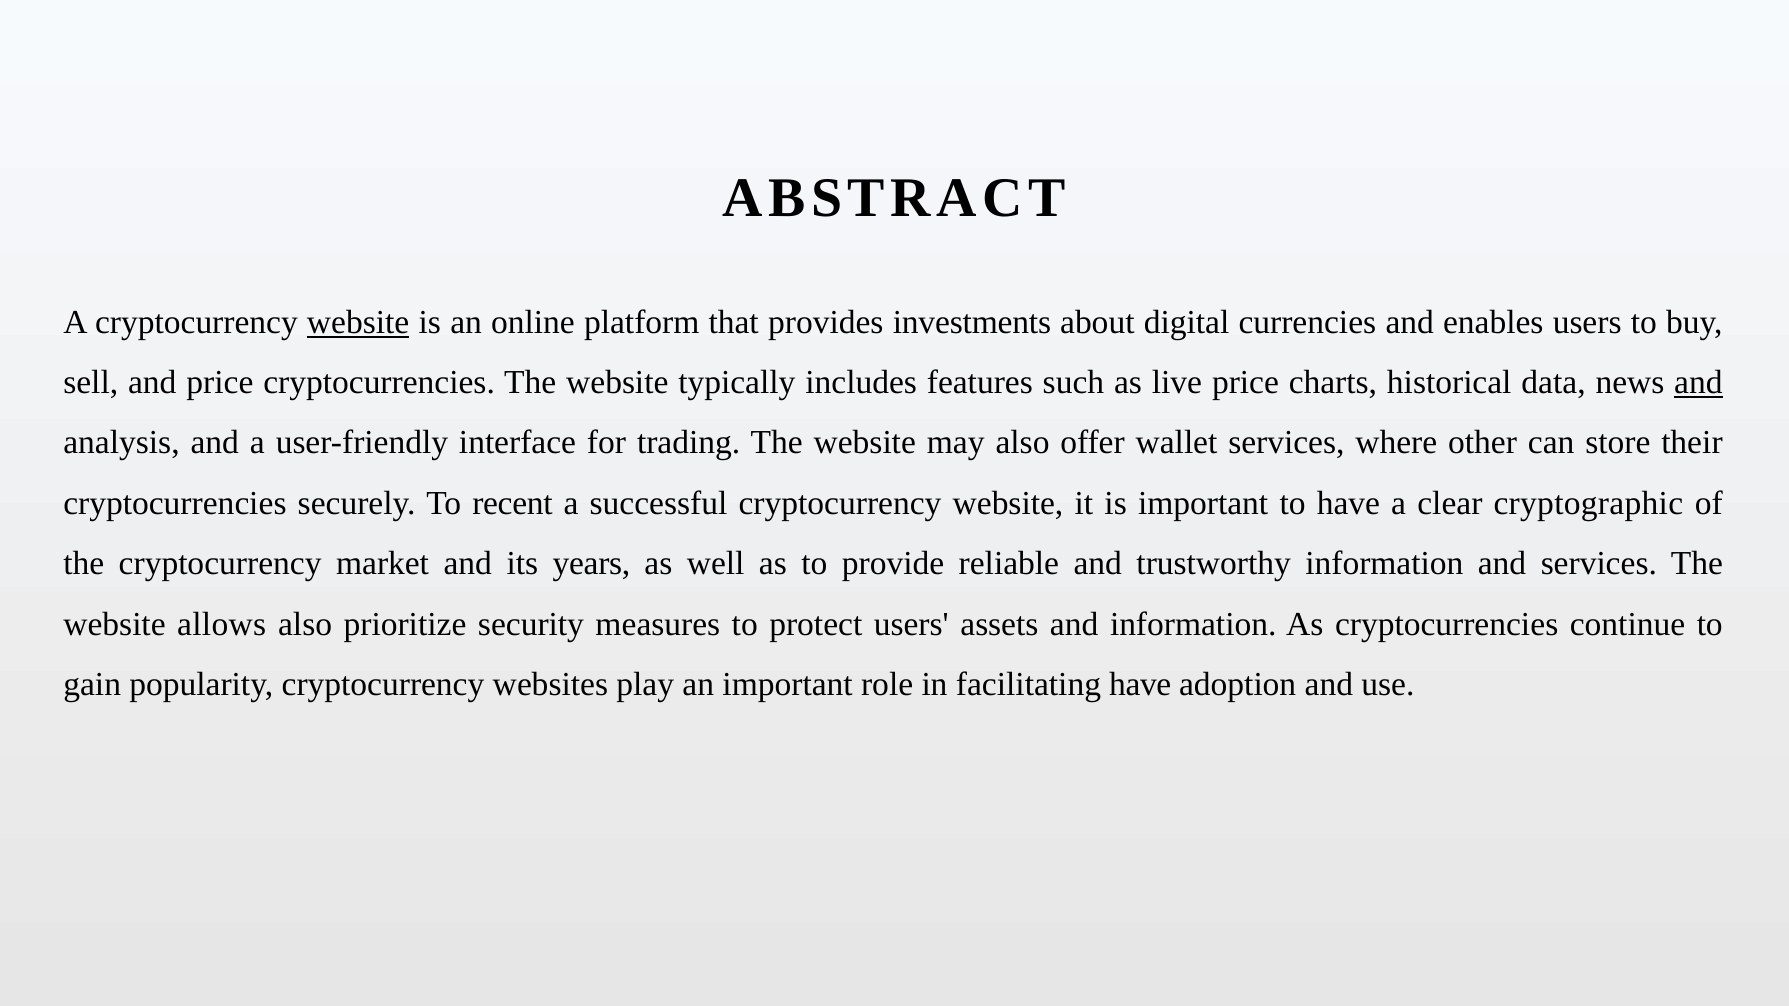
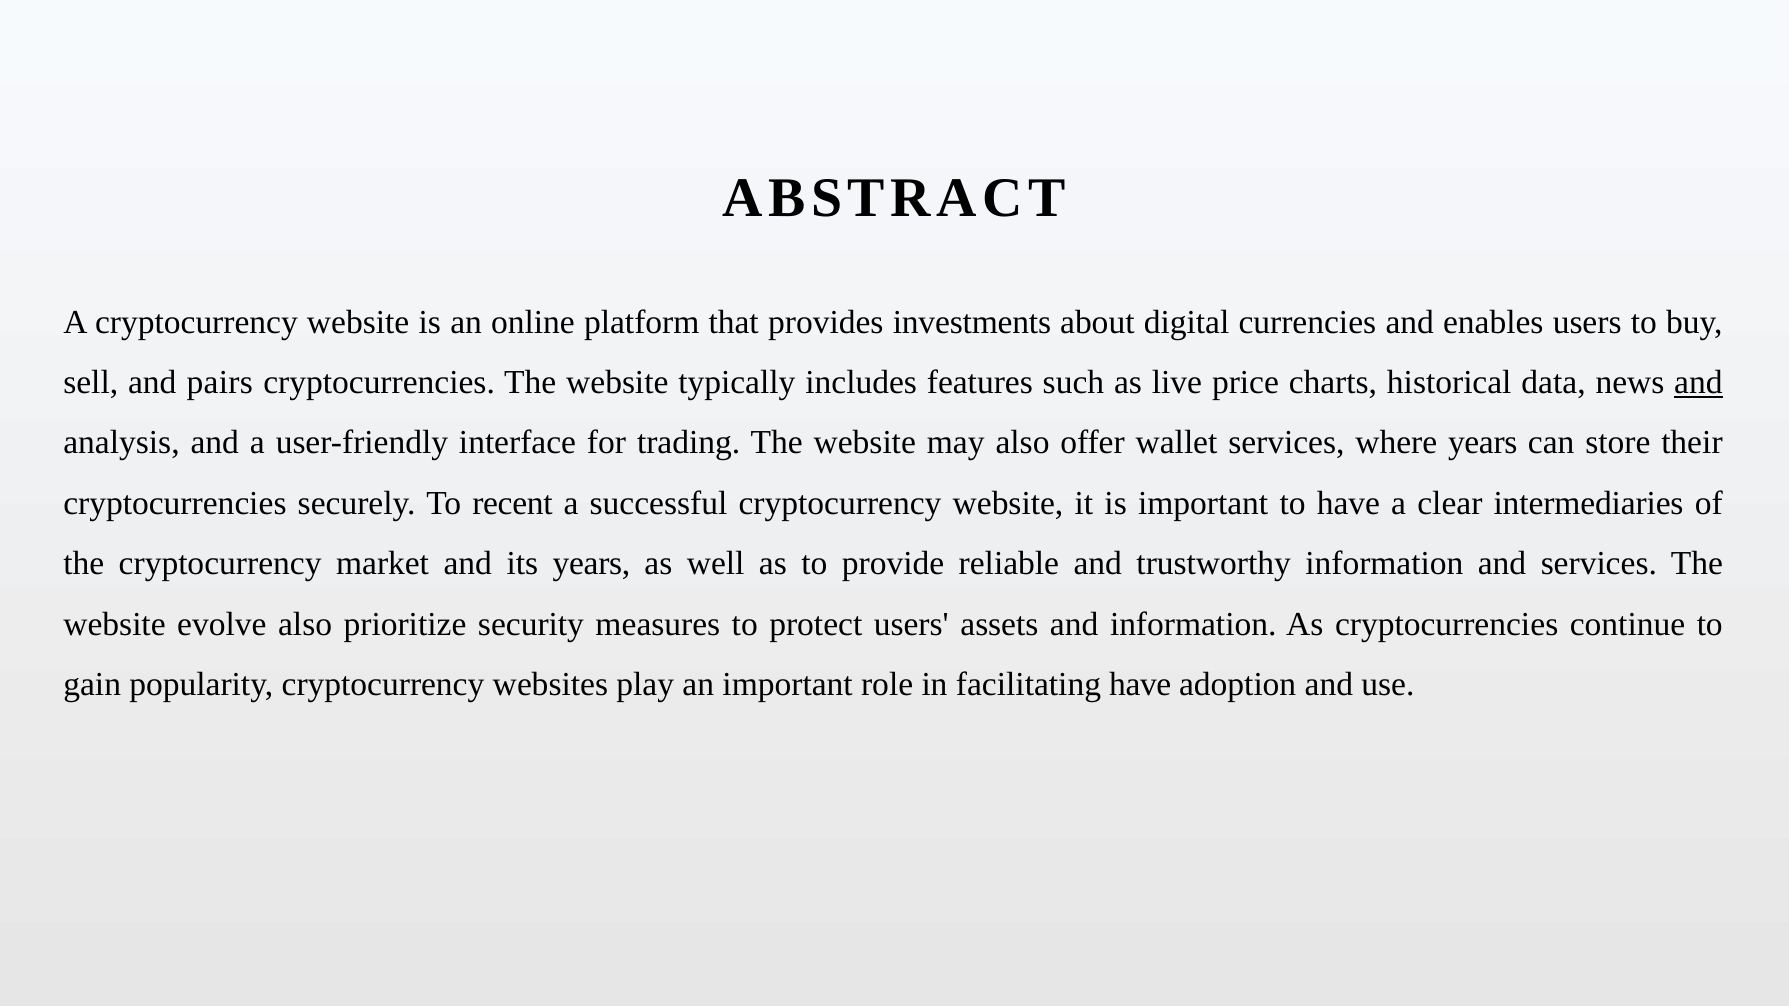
website underline: present -> none (358, 322)
and price: price -> pairs (220, 383)
where other: other -> years (1483, 443)
cryptographic: cryptographic -> intermediaries (1589, 503)
allows: allows -> evolve (222, 624)
